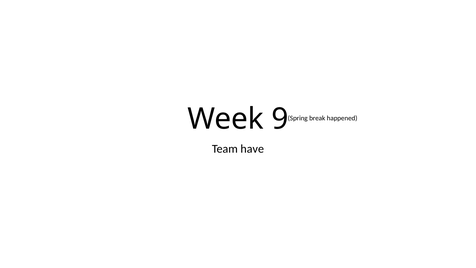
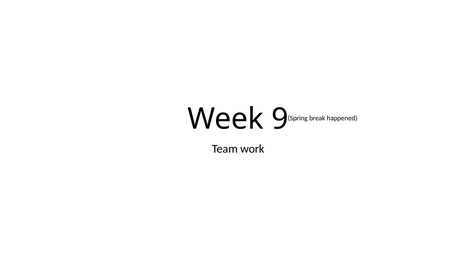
have: have -> work (252, 149)
